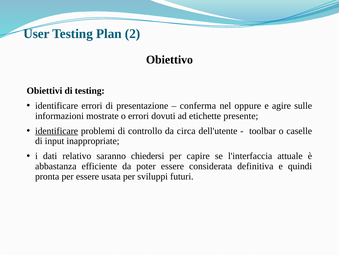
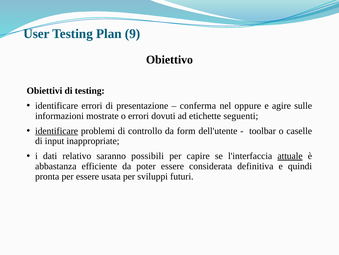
2: 2 -> 9 (133, 34)
presente: presente -> seguenti (241, 116)
circa: circa -> form (186, 131)
chiedersi: chiedersi -> possibili (148, 156)
attuale underline: none -> present (290, 156)
